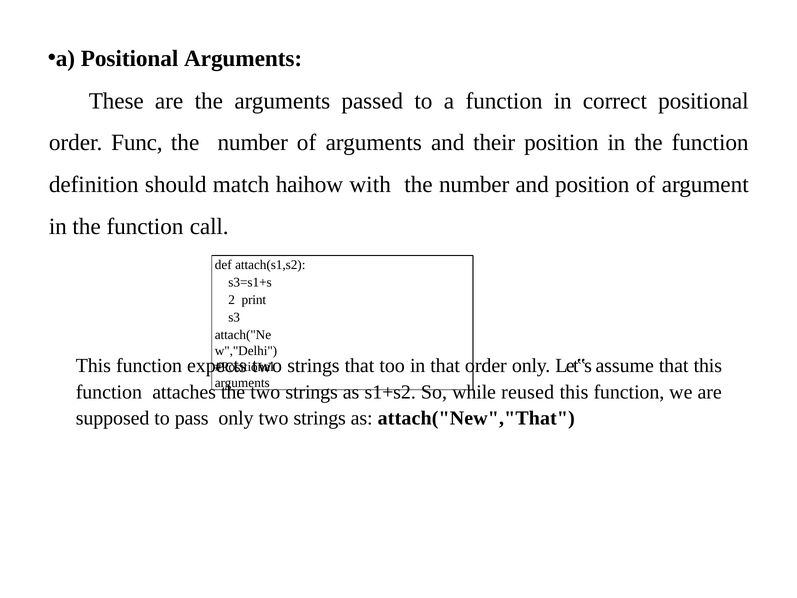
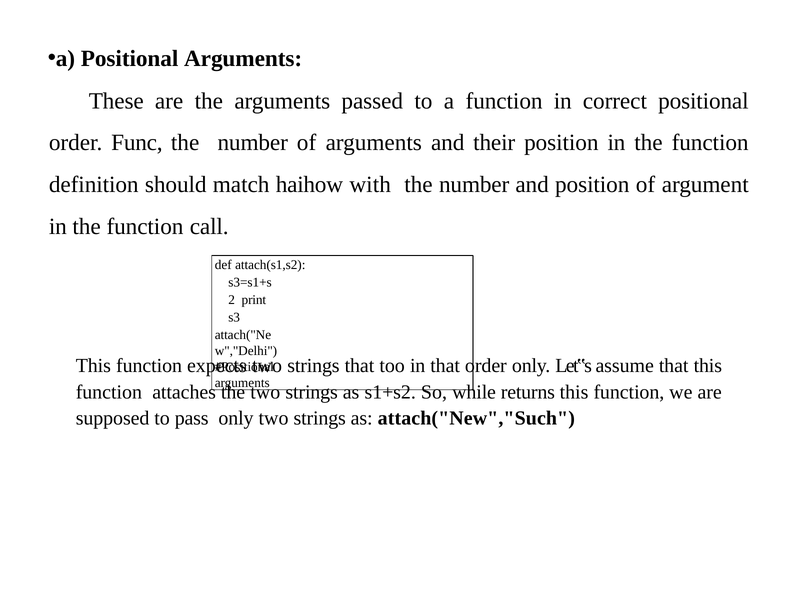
reused: reused -> returns (528, 392)
attach("New","That: attach("New","That -> attach("New","Such (476, 418)
